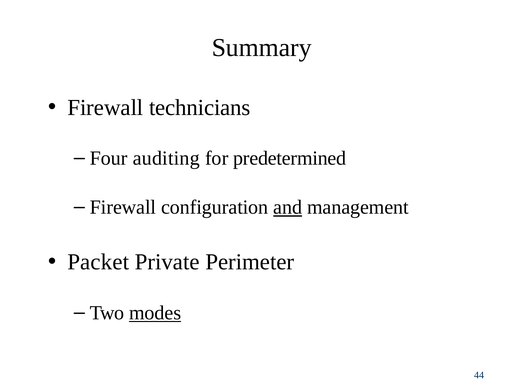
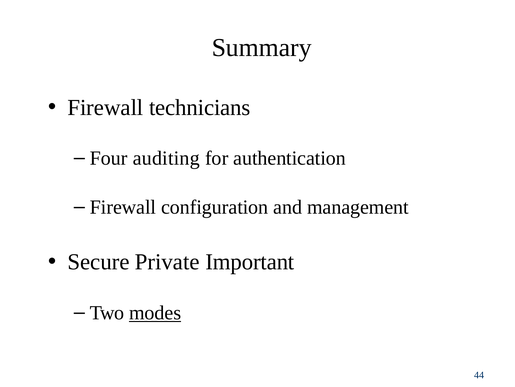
predetermined: predetermined -> authentication (290, 158)
and underline: present -> none (288, 207)
Packet: Packet -> Secure (98, 261)
Perimeter: Perimeter -> Important (250, 261)
